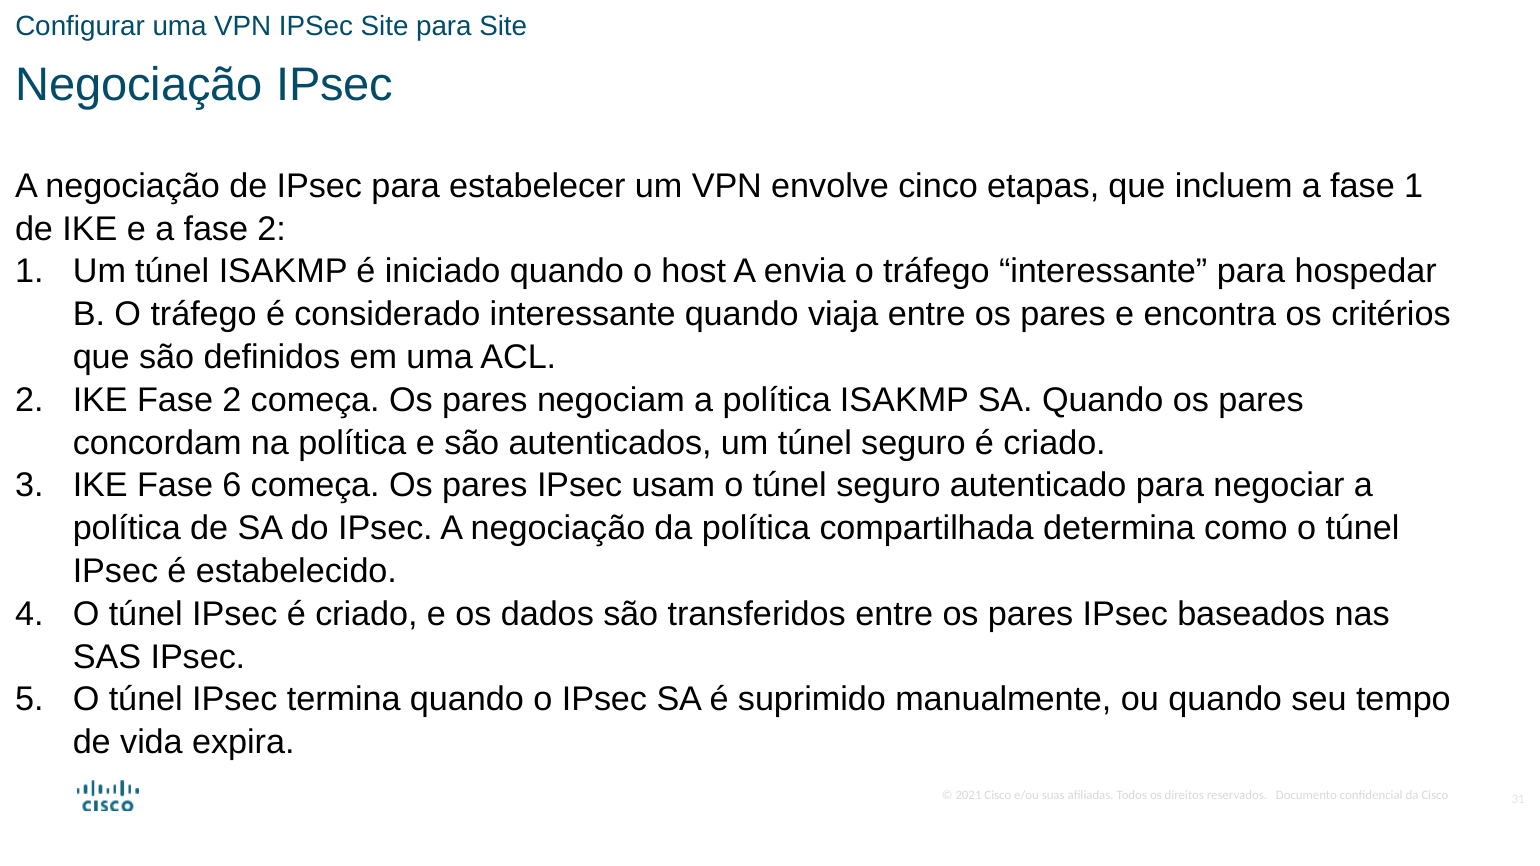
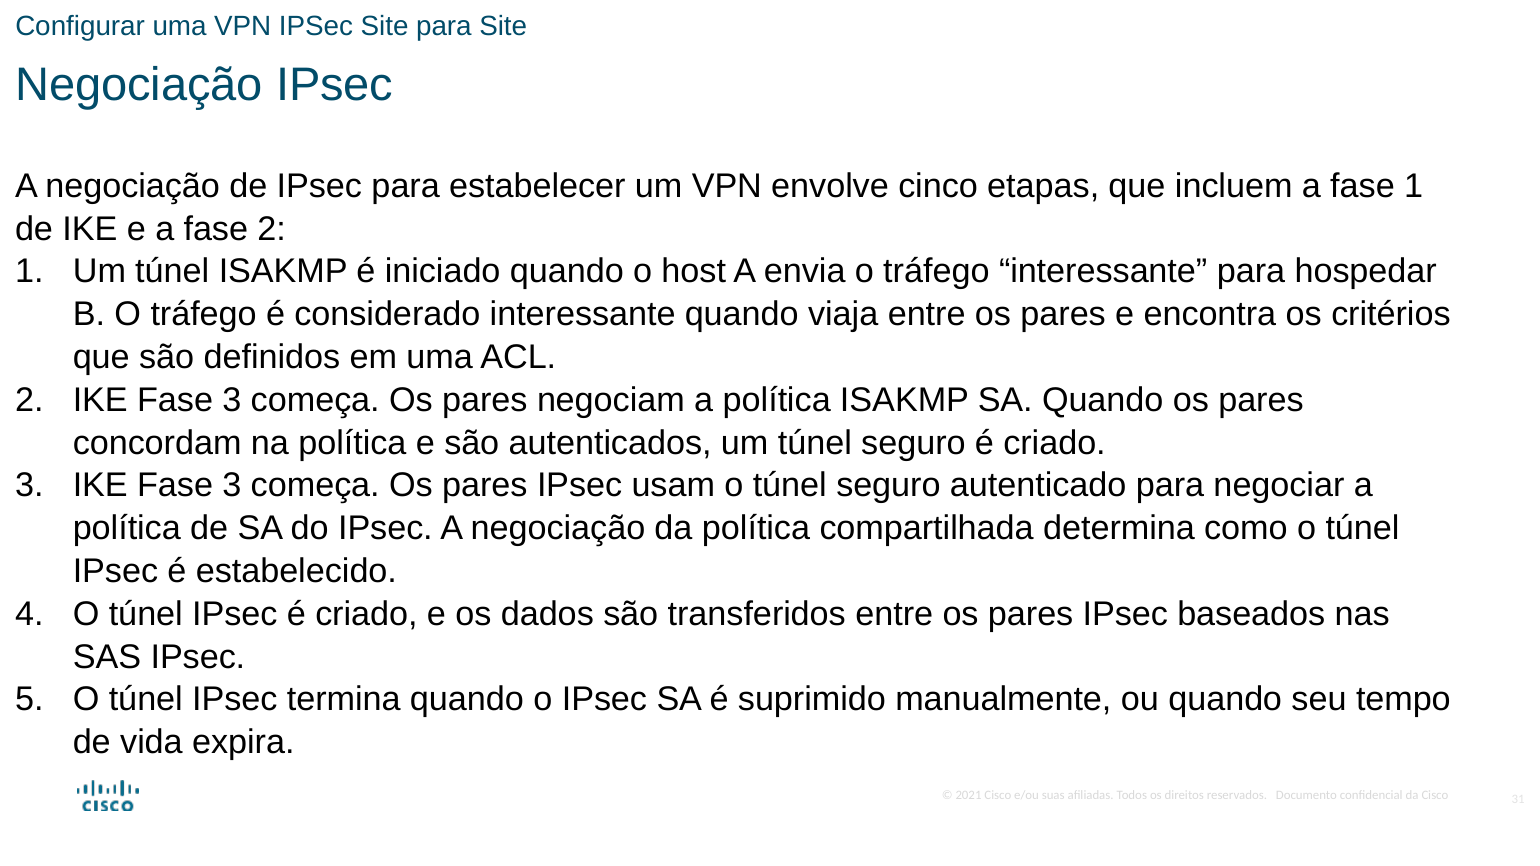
2 IKE Fase 2: 2 -> 3 (232, 400)
6: 6 -> 3 (232, 486)
